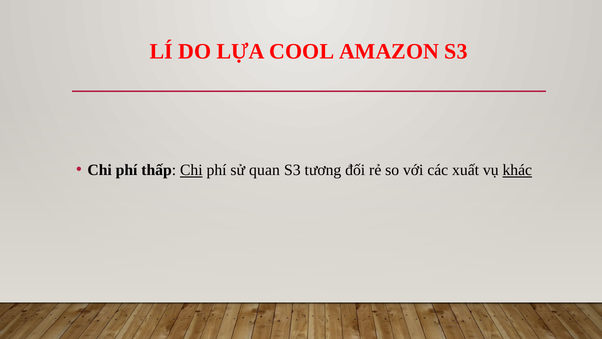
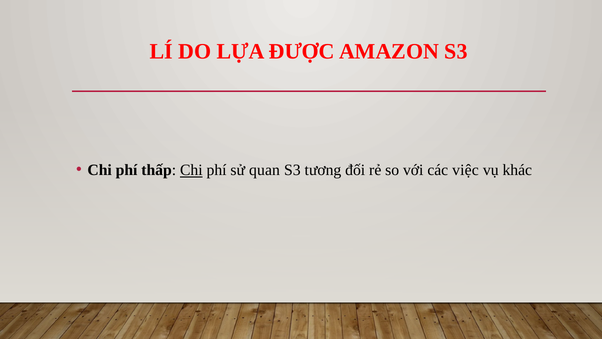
COOL: COOL -> ĐƯỢC (302, 51)
xuất: xuất -> việc (466, 170)
khác underline: present -> none (517, 170)
